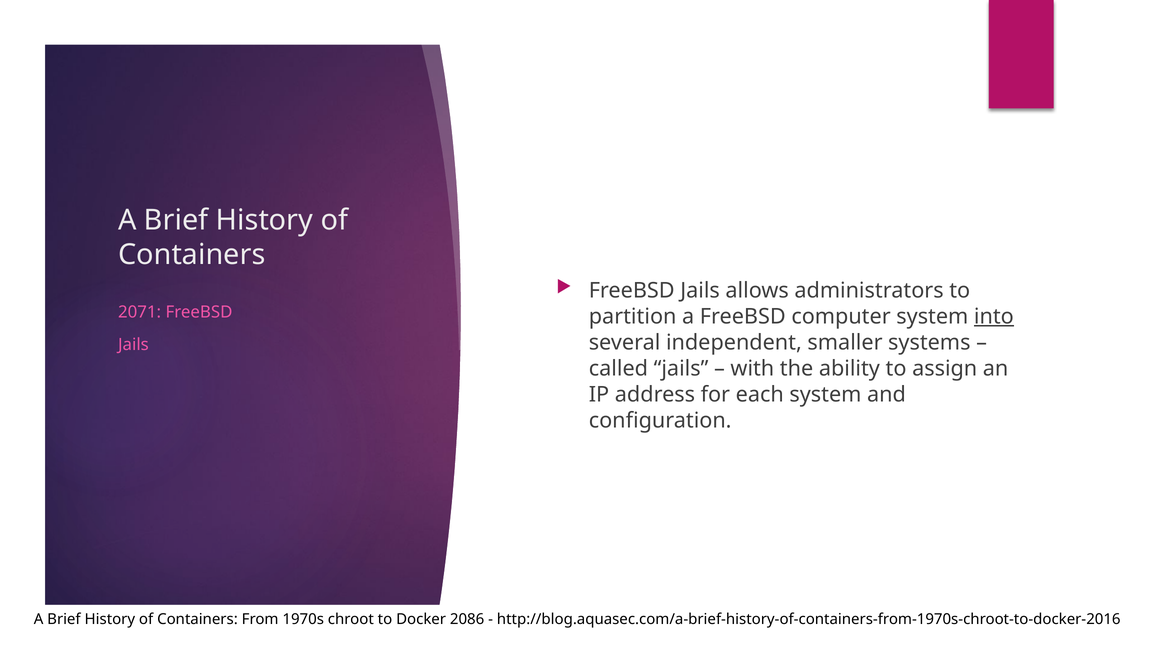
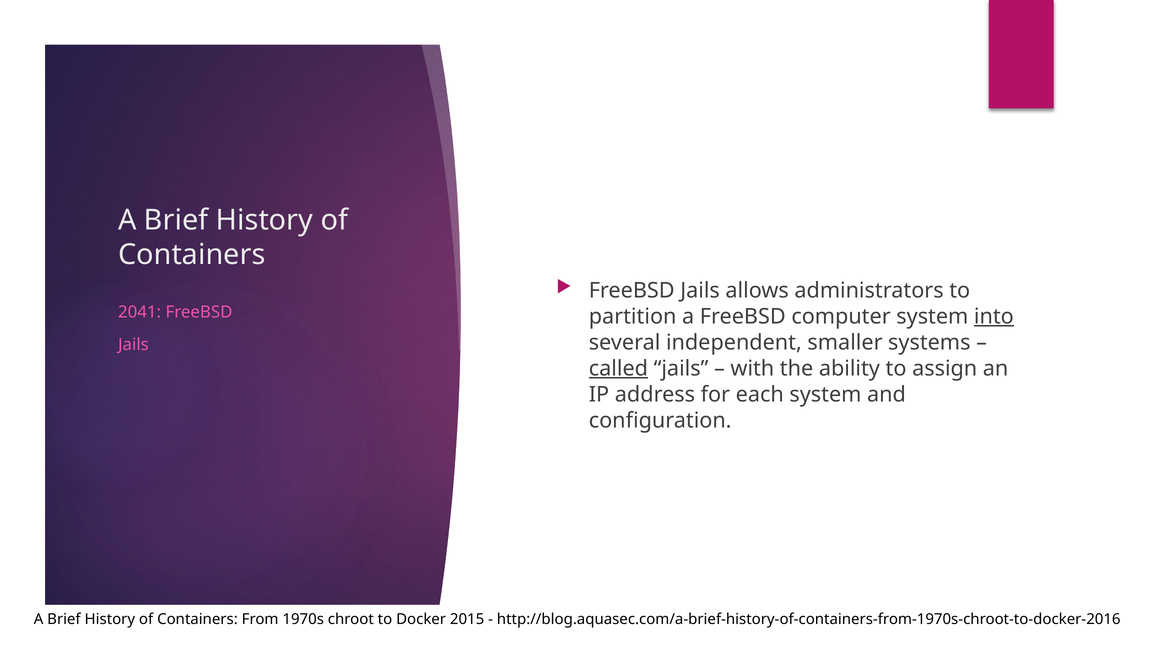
2071: 2071 -> 2041 (140, 312)
called underline: none -> present (618, 368)
2086: 2086 -> 2015 (467, 619)
